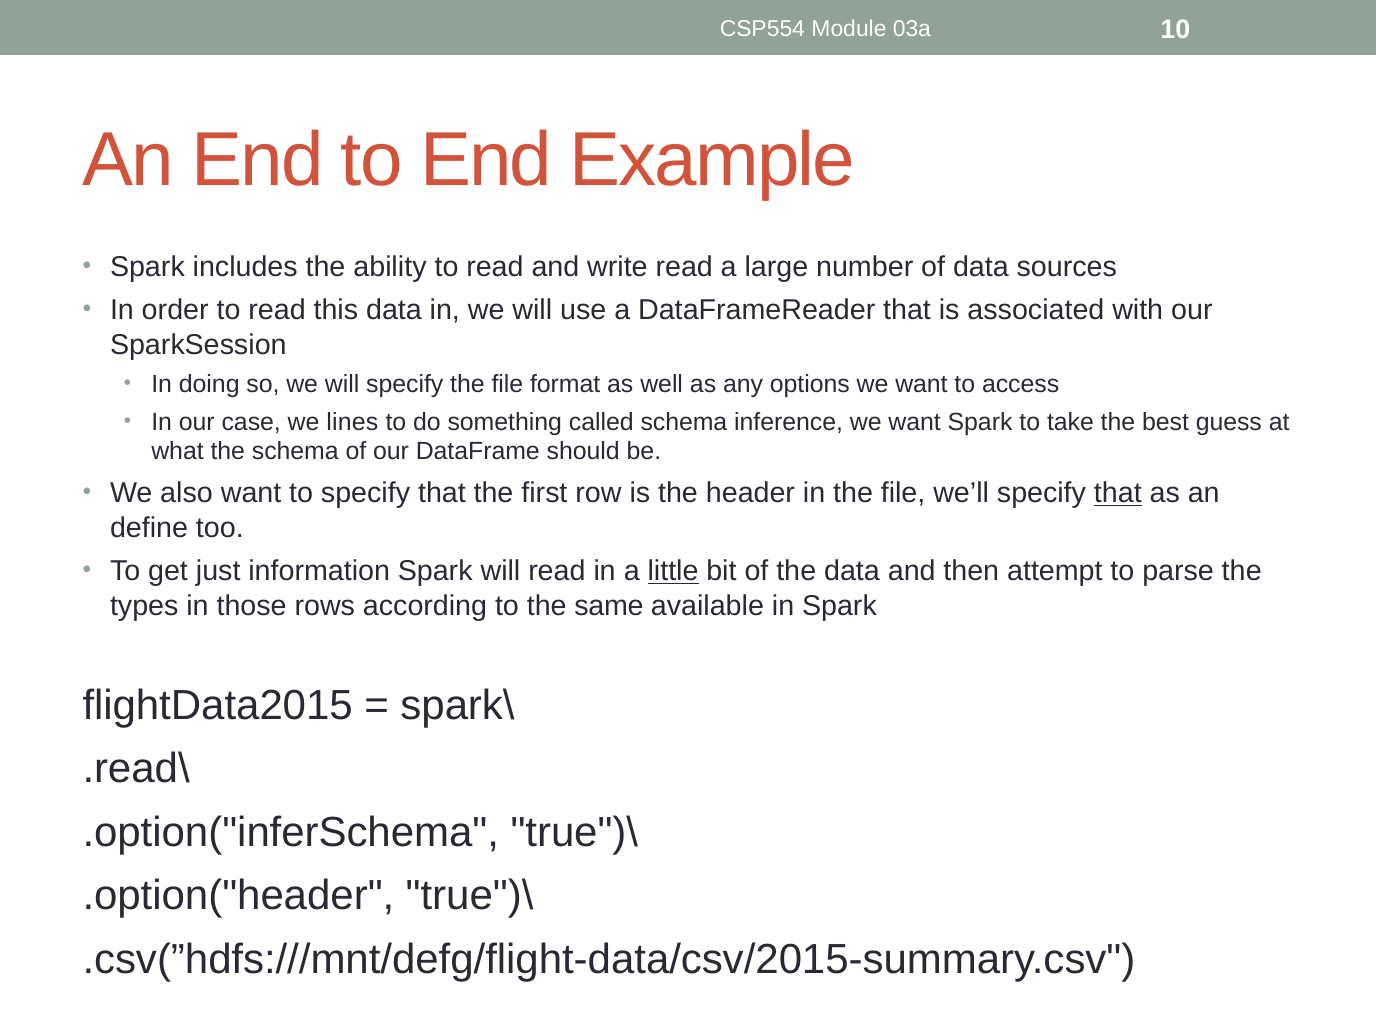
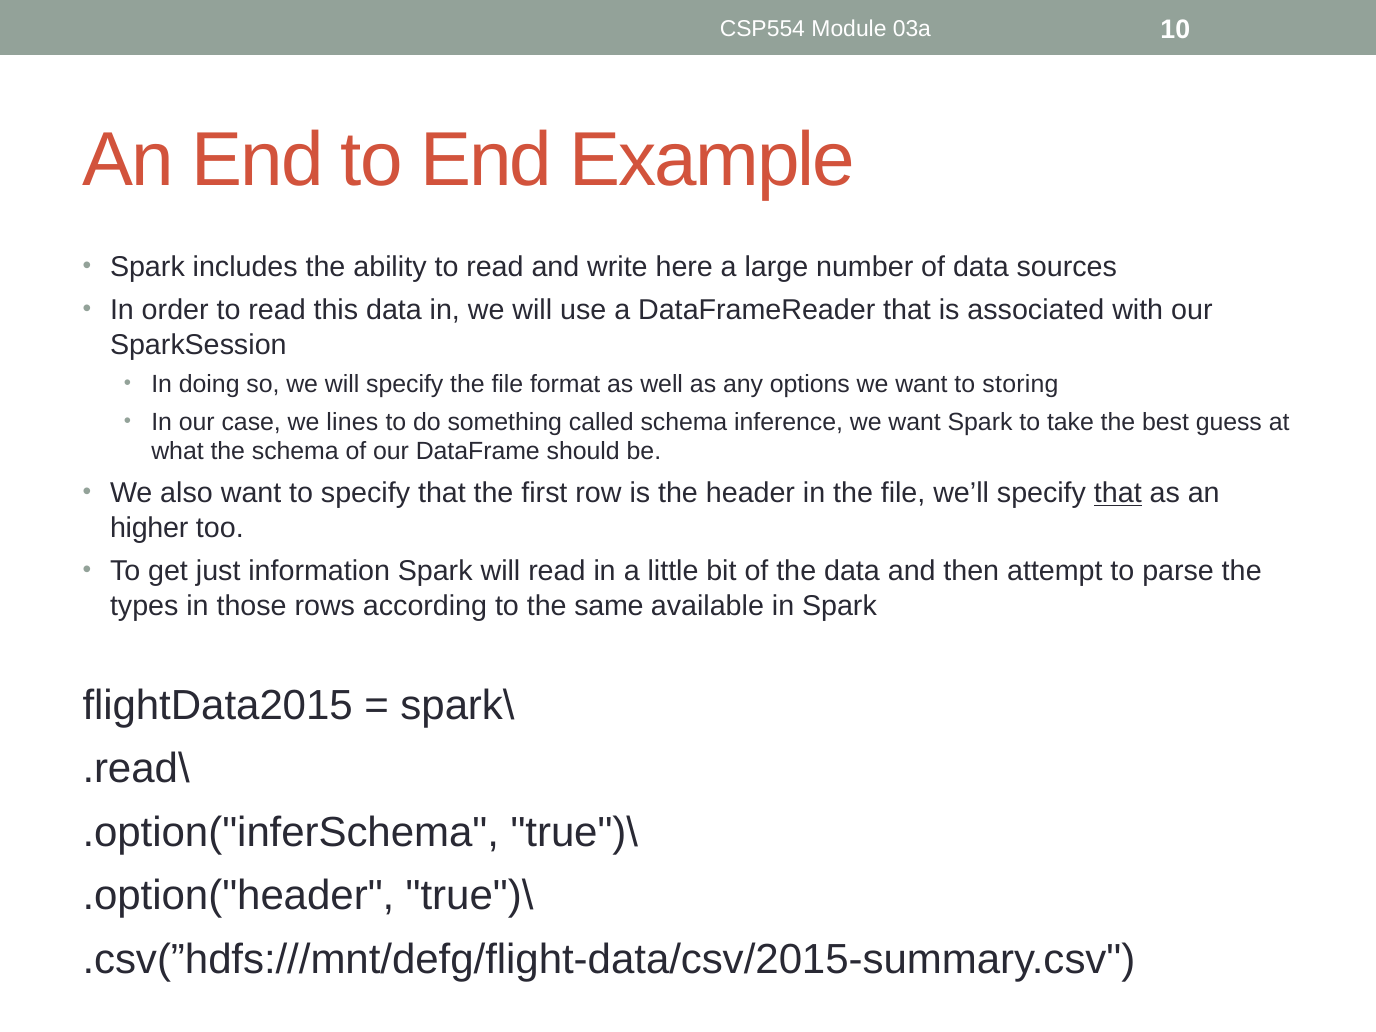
write read: read -> here (684, 267)
access: access -> storing (1020, 384)
define: define -> higher (149, 528)
little underline: present -> none (673, 571)
